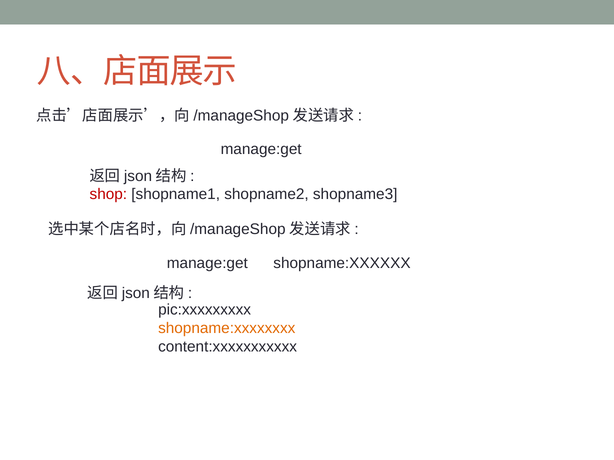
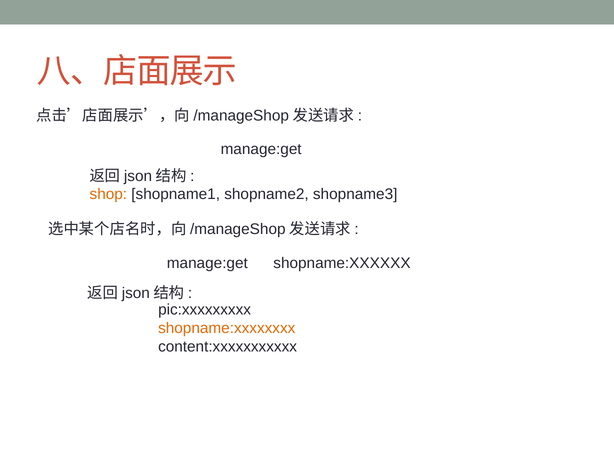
shop colour: red -> orange (108, 195)
